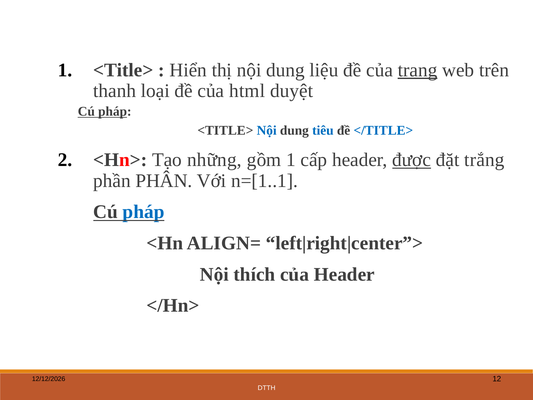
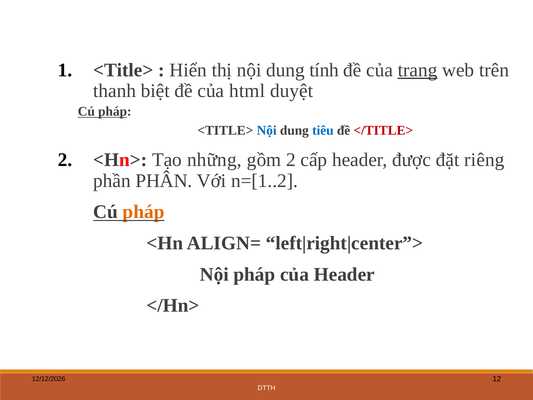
liệu: liệu -> tính (324, 70)
loại: loại -> biệt (155, 91)
</TITLE> colour: blue -> red (383, 130)
gồm 1: 1 -> 2 (291, 160)
được underline: present -> none (412, 160)
trắng: trắng -> riêng (484, 160)
n=[1..1: n=[1..1 -> n=[1..2 (265, 181)
pháp colour: blue -> orange (144, 212)
Nội thích: thích -> pháp (254, 274)
